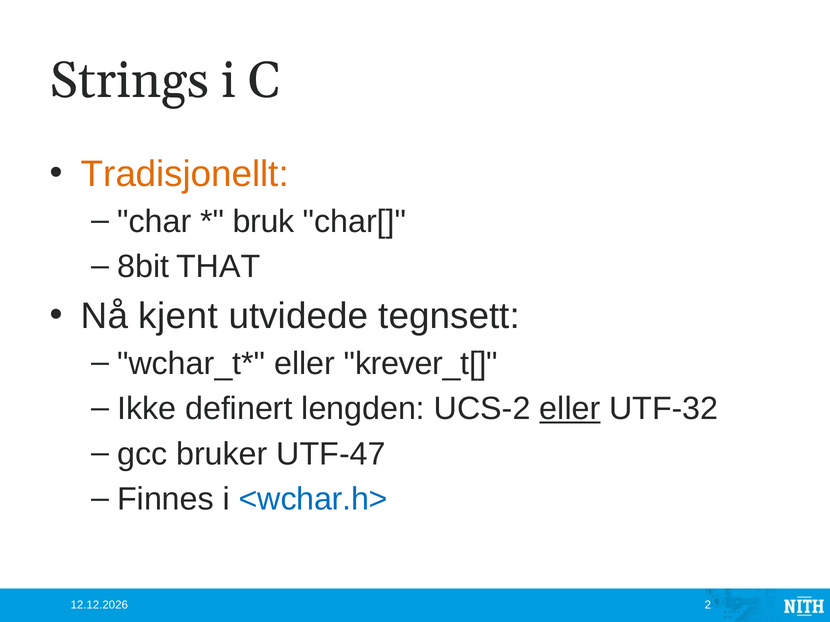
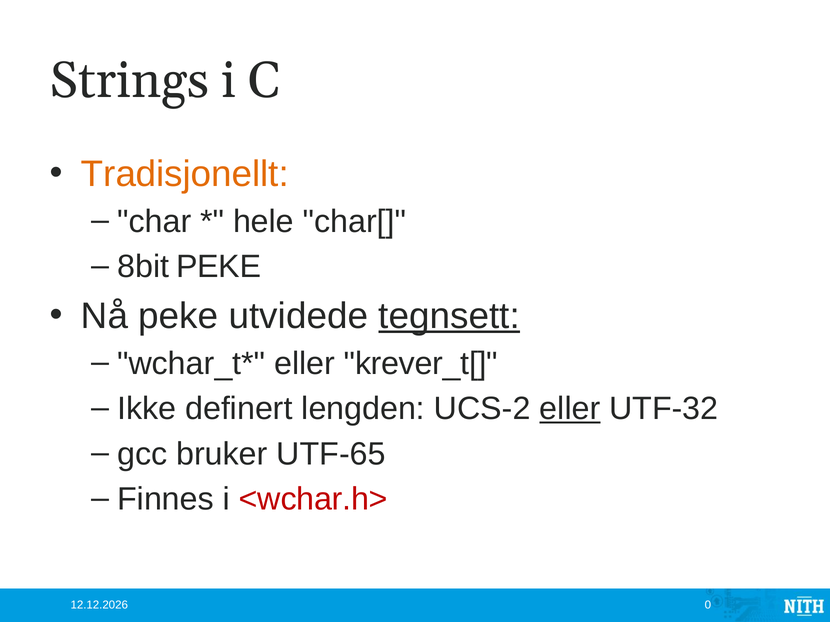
bruk: bruk -> hele (263, 222)
THAT: THAT -> PEKE (219, 267)
Nå kjent: kjent -> peke (178, 316)
tegnsett underline: none -> present (449, 316)
UTF-47: UTF-47 -> UTF-65 (331, 454)
<wchar.h> colour: blue -> red (313, 500)
2: 2 -> 0 (708, 605)
